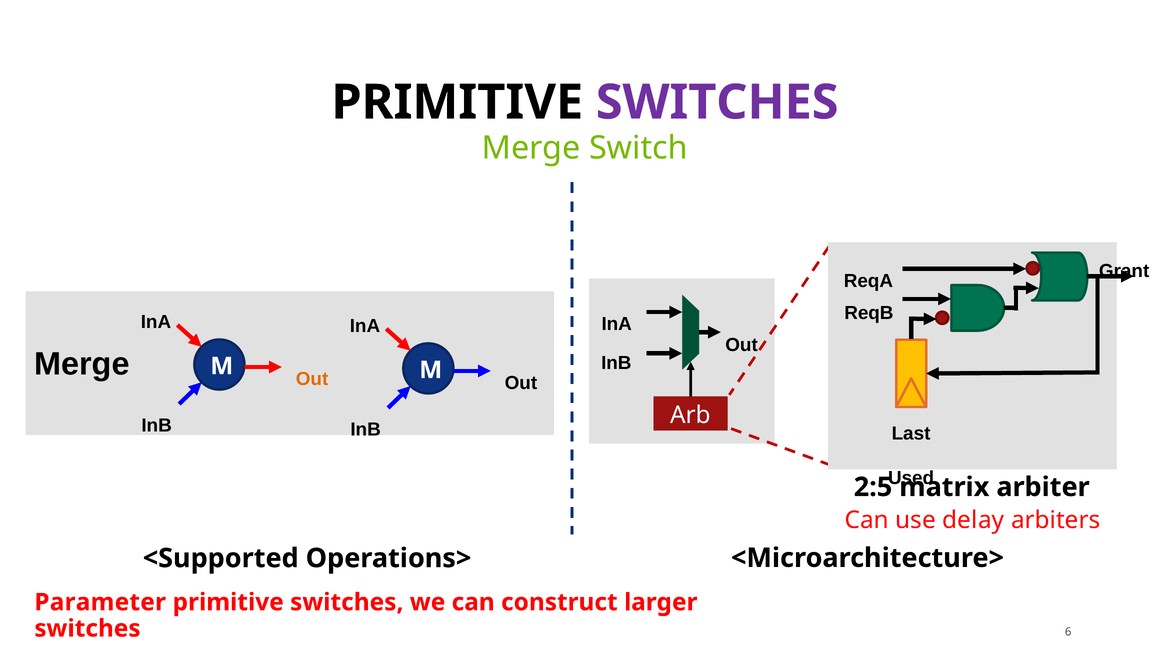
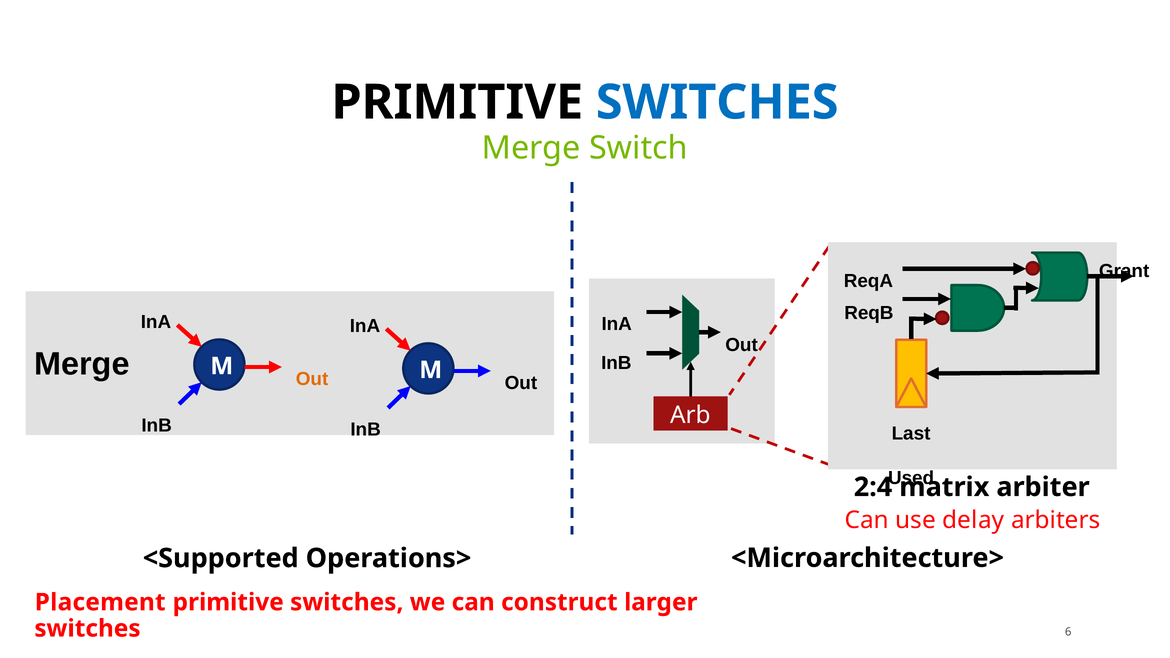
SWITCHES colour: purple -> blue (717, 102)
2:5: 2:5 -> 2:4 (873, 487)
Parameter: Parameter -> Placement (100, 602)
